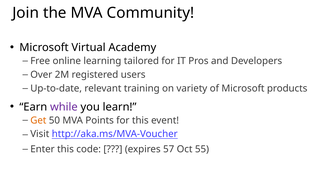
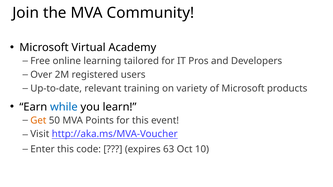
while colour: purple -> blue (64, 107)
57: 57 -> 63 (169, 150)
55: 55 -> 10 (202, 150)
